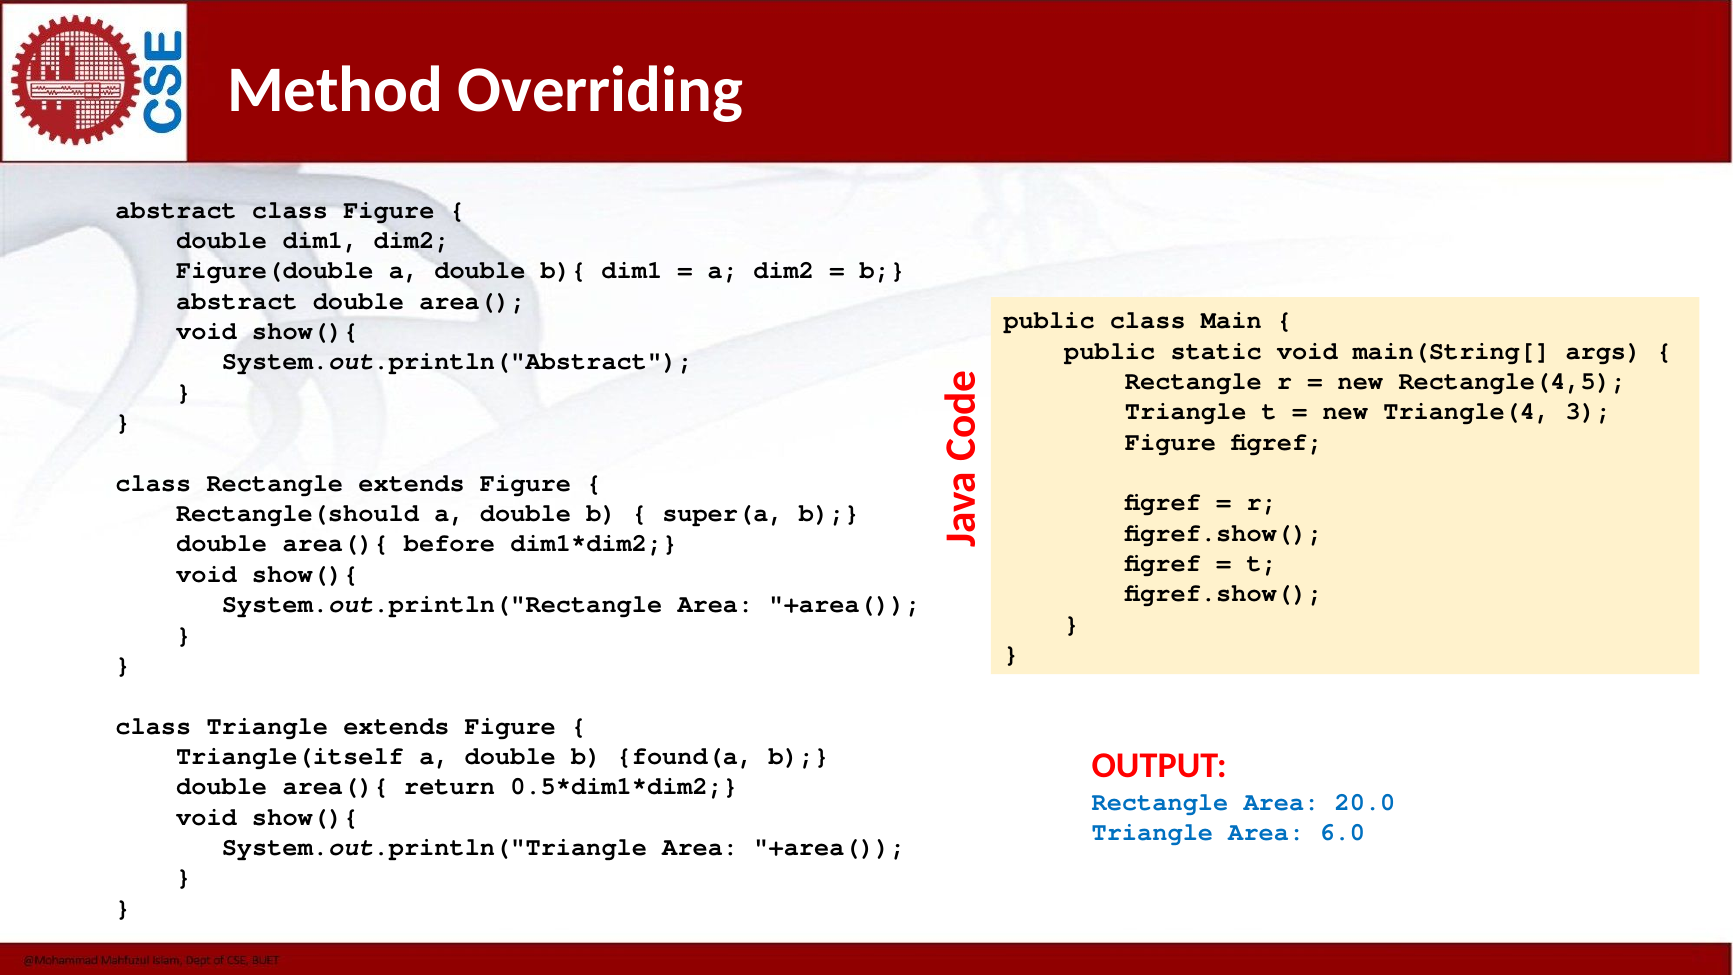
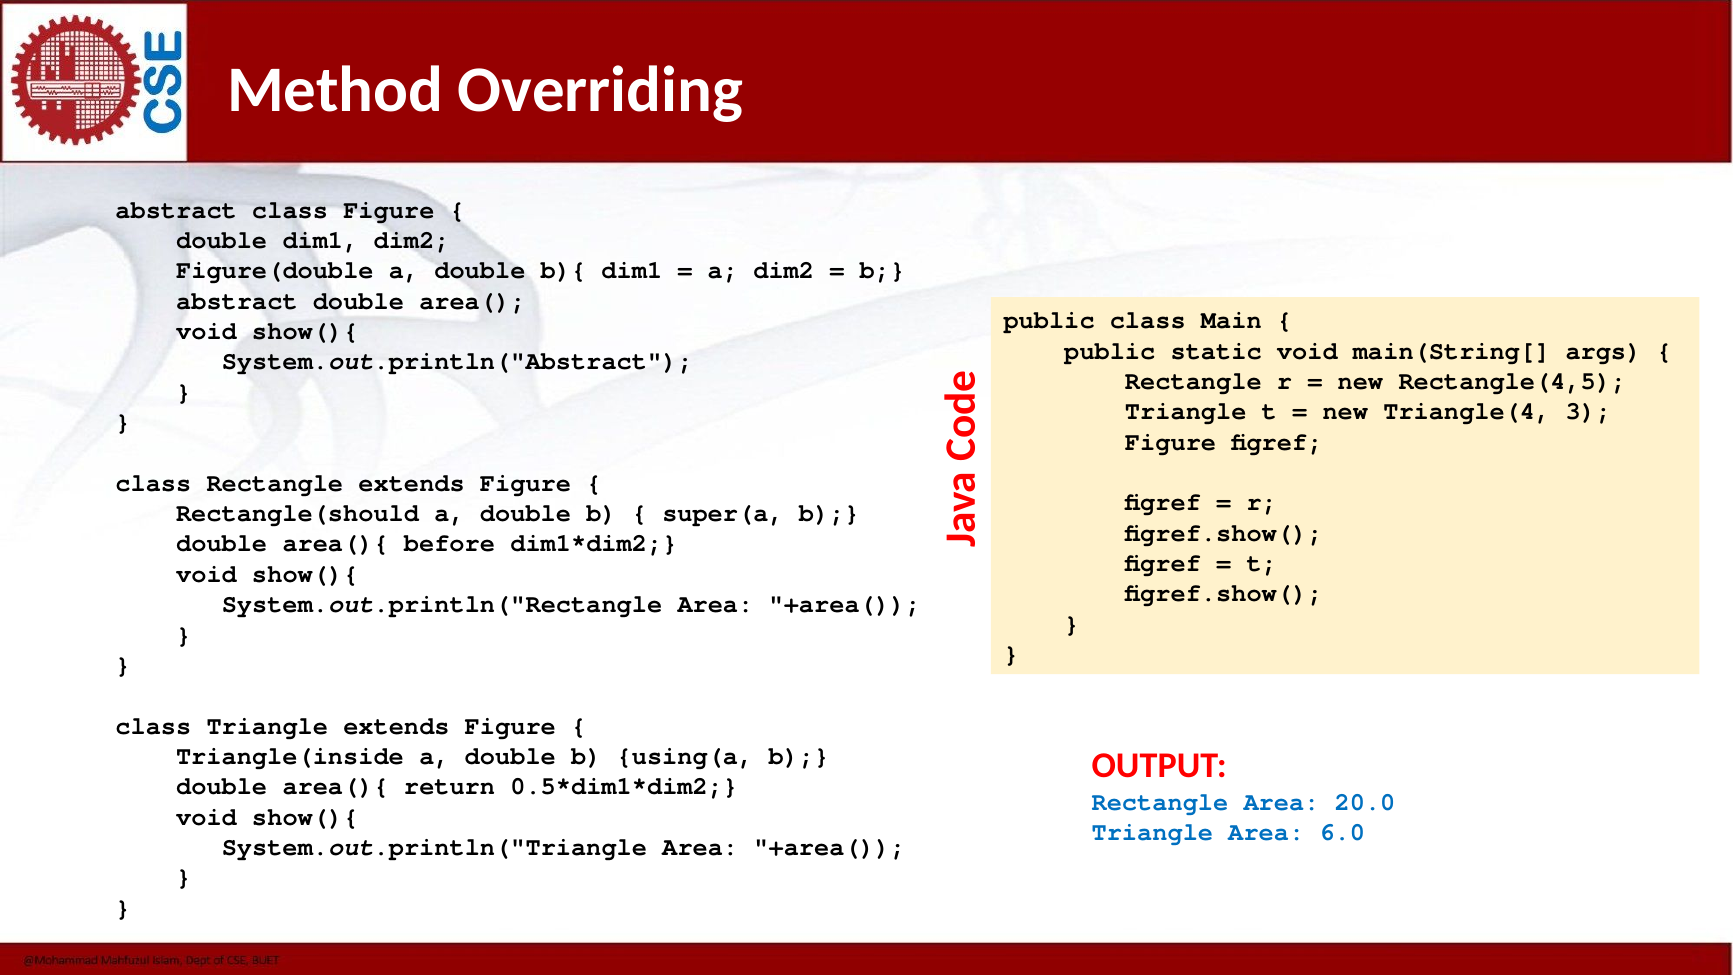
Triangle(itself: Triangle(itself -> Triangle(inside (290, 756)
found(a: found(a -> using(a (685, 756)
